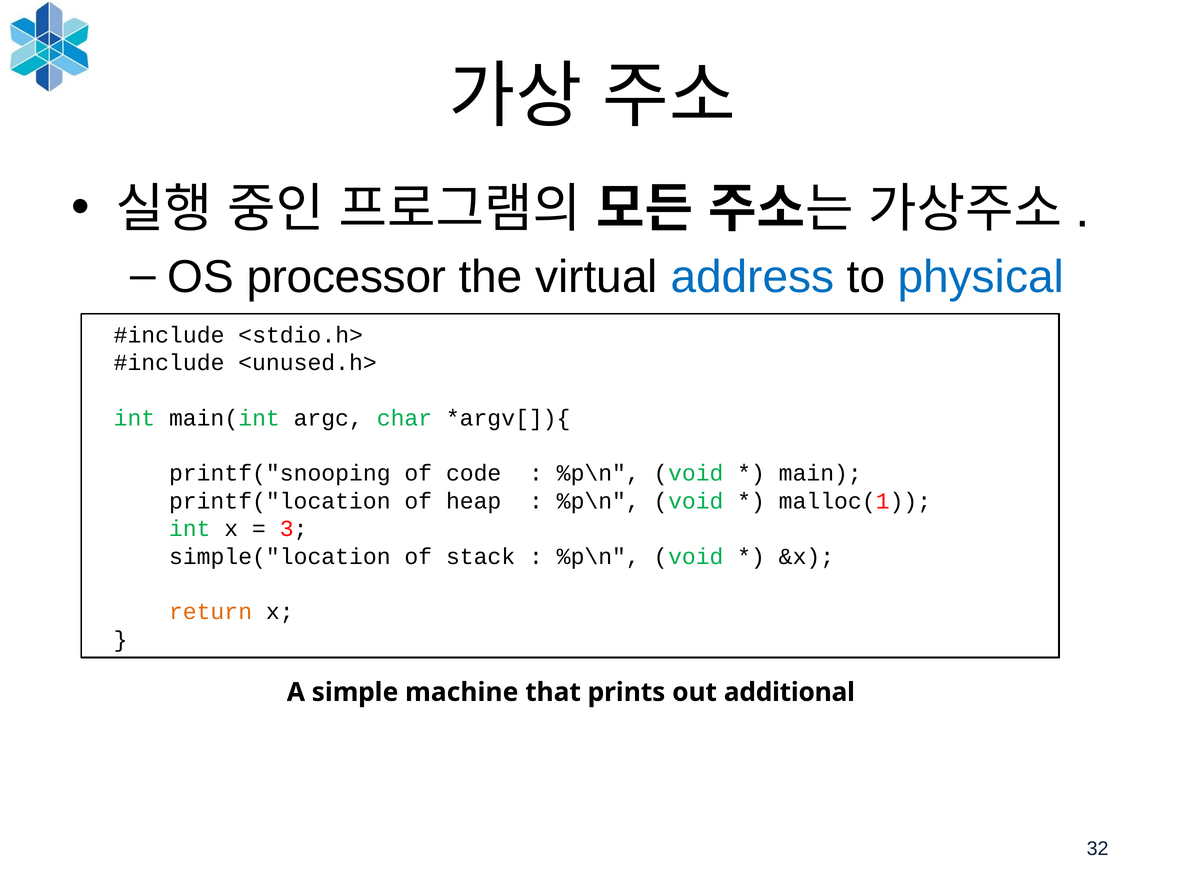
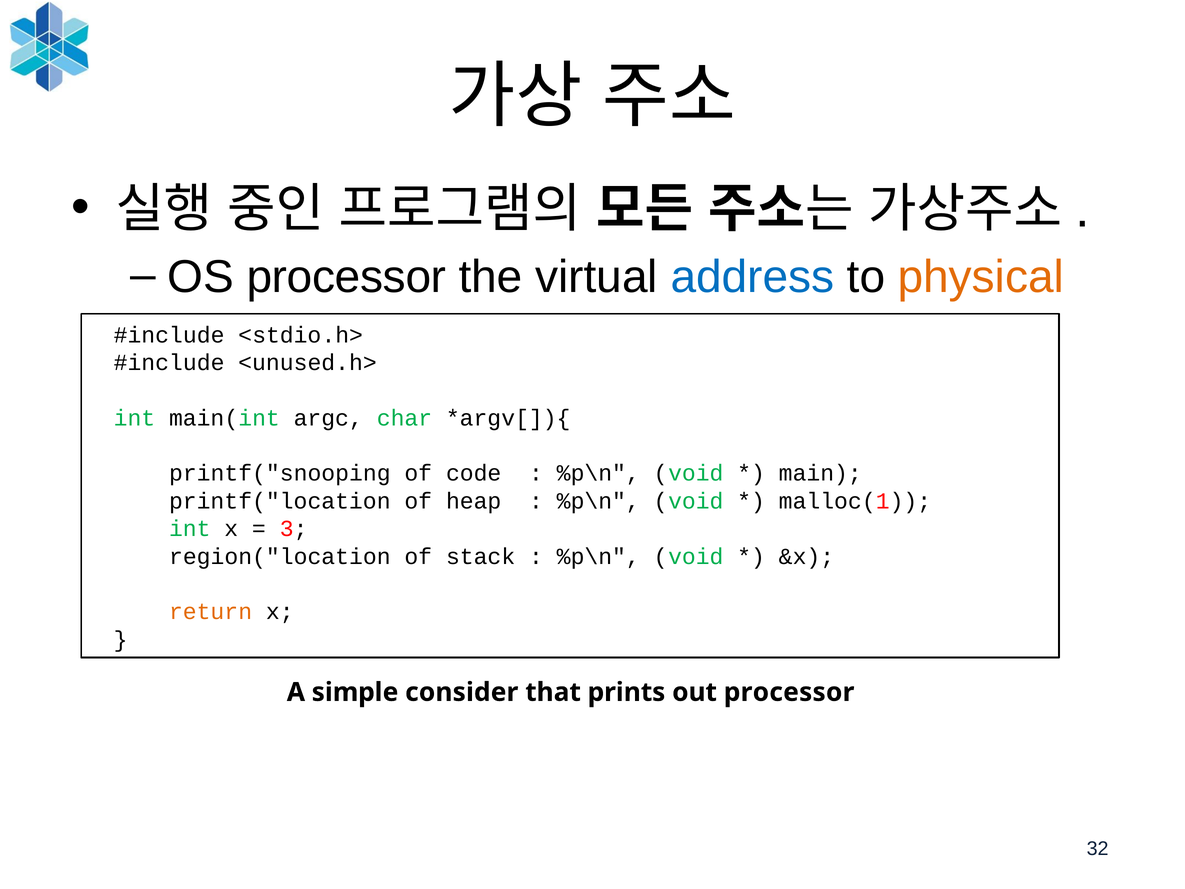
physical colour: blue -> orange (981, 277)
simple("location: simple("location -> region("location (280, 556)
machine: machine -> consider (462, 692)
out additional: additional -> processor (789, 692)
